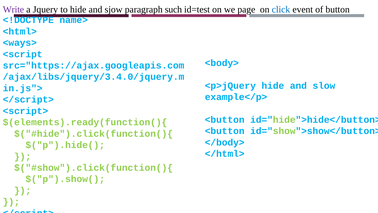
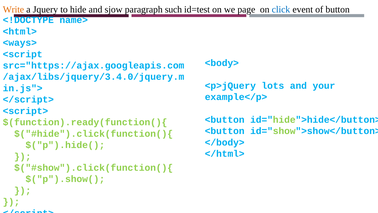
Write colour: purple -> orange (13, 9)
<p>jQuery hide: hide -> lots (273, 85)
slow: slow -> your (324, 85)
$(elements).ready(function(){: $(elements).ready(function(){ -> $(function).ready(function(){ (85, 122)
